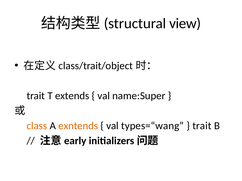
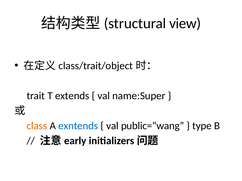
exntends colour: orange -> blue (78, 126)
types=“wang: types=“wang -> public=“wang (153, 126)
trait: trait -> type (202, 126)
